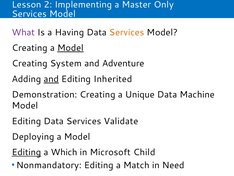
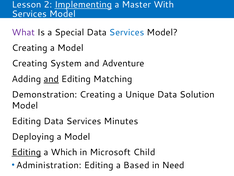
Implementing underline: none -> present (83, 5)
Only: Only -> With (164, 5)
Having: Having -> Special (69, 32)
Services colour: orange -> blue (127, 32)
Model underline: present -> none (70, 48)
Inherited: Inherited -> Matching (113, 79)
Machine: Machine -> Solution (197, 94)
Validate: Validate -> Minutes (121, 121)
Nonmandatory: Nonmandatory -> Administration (49, 165)
Match: Match -> Based (136, 165)
